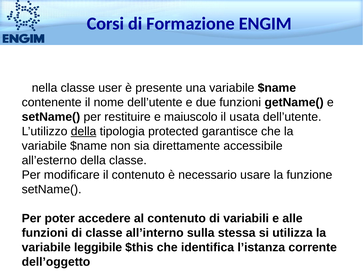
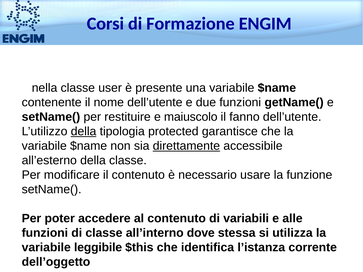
usata: usata -> fanno (245, 117)
direttamente underline: none -> present (186, 146)
sulla: sulla -> dove (201, 233)
